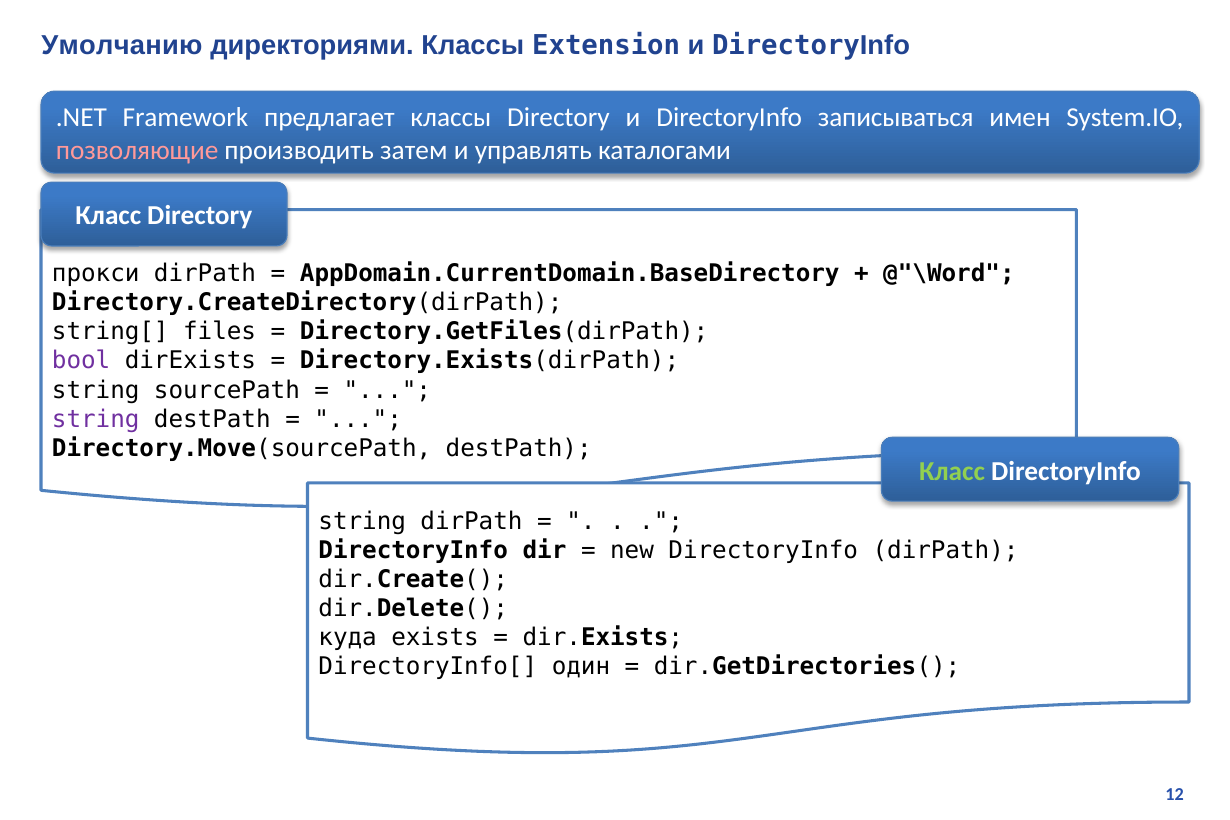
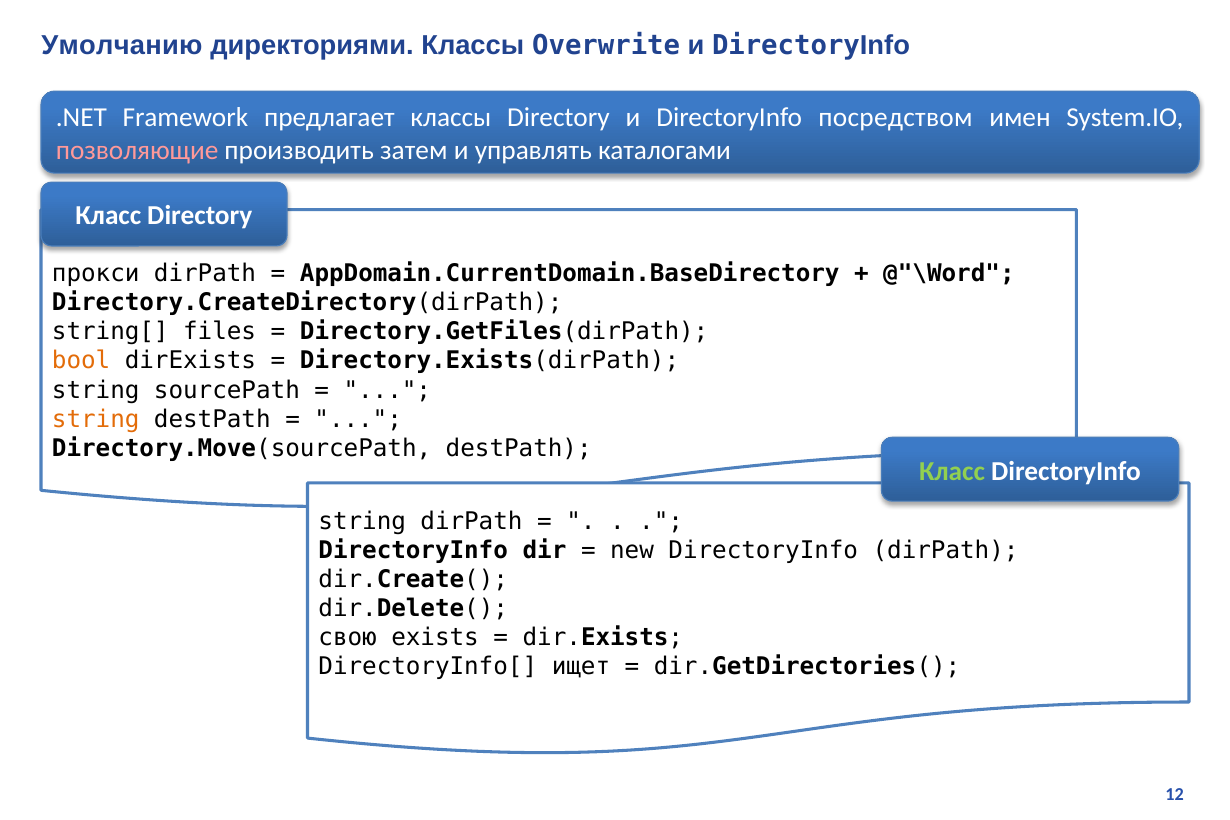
Extension: Extension -> Overwrite (606, 45)
записываться: записываться -> посредством (896, 118)
bool colour: purple -> orange (81, 361)
string colour: purple -> orange (96, 419)
куда: куда -> свою (348, 638)
один: один -> ищет (581, 667)
